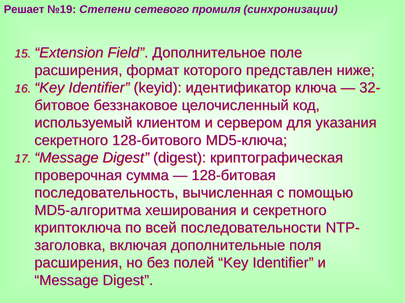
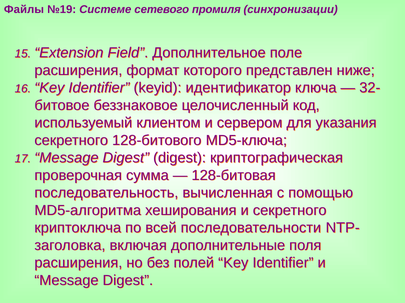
Решает: Решает -> Файлы (24, 10)
Степени: Степени -> Системе (105, 10)
